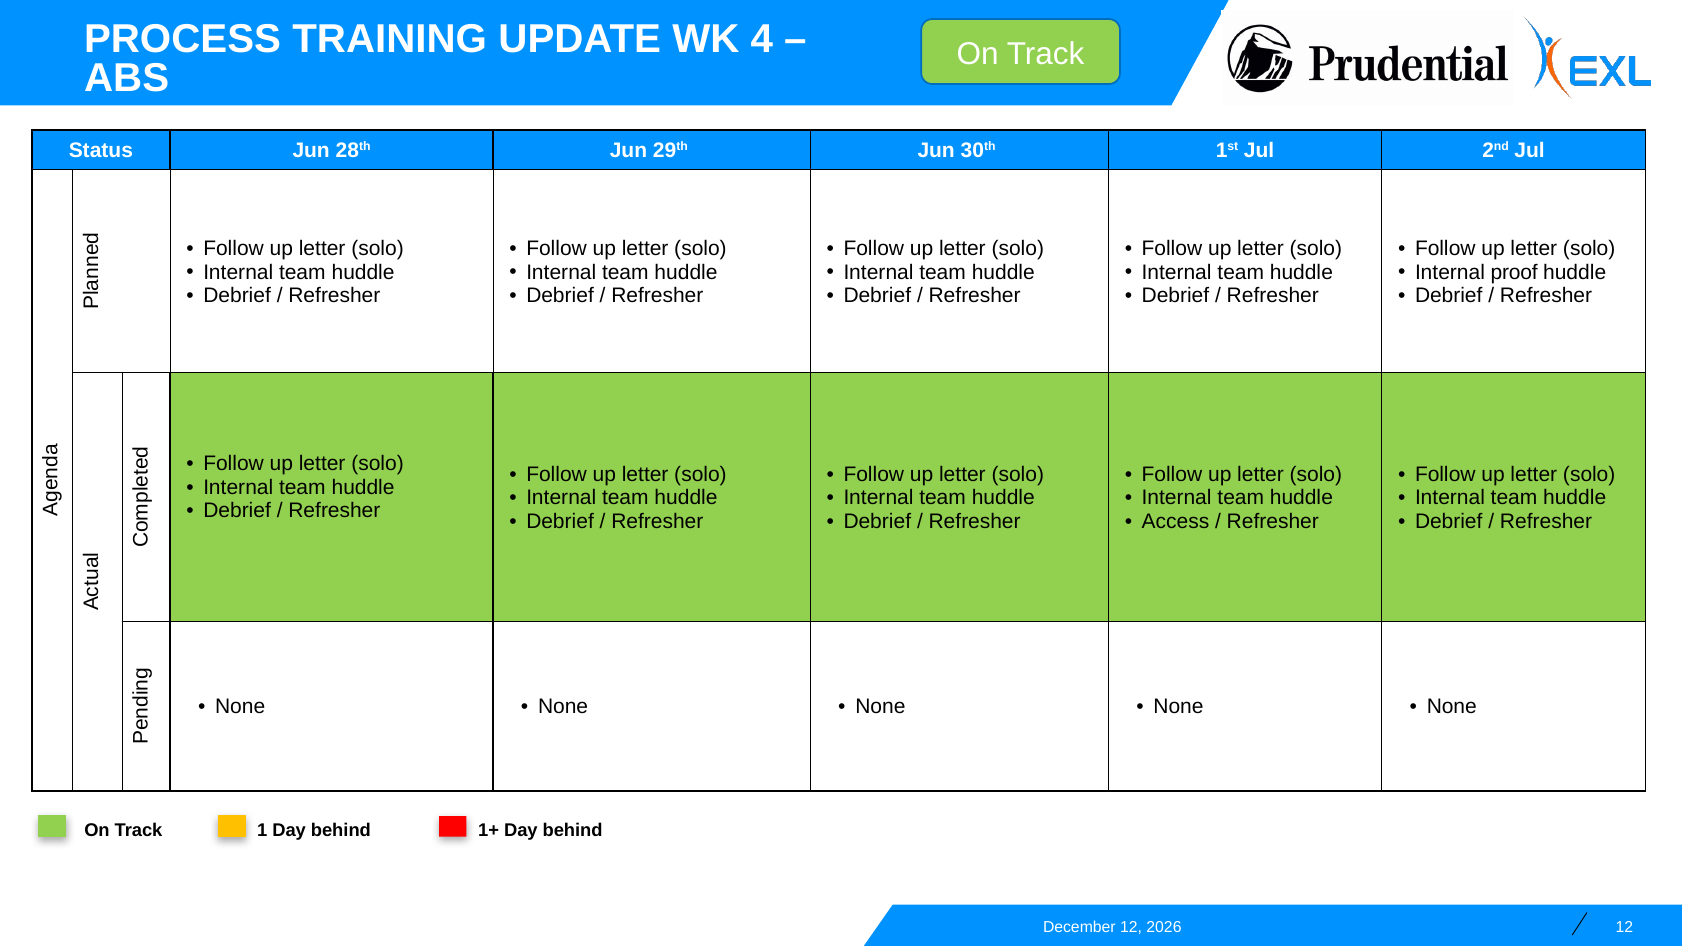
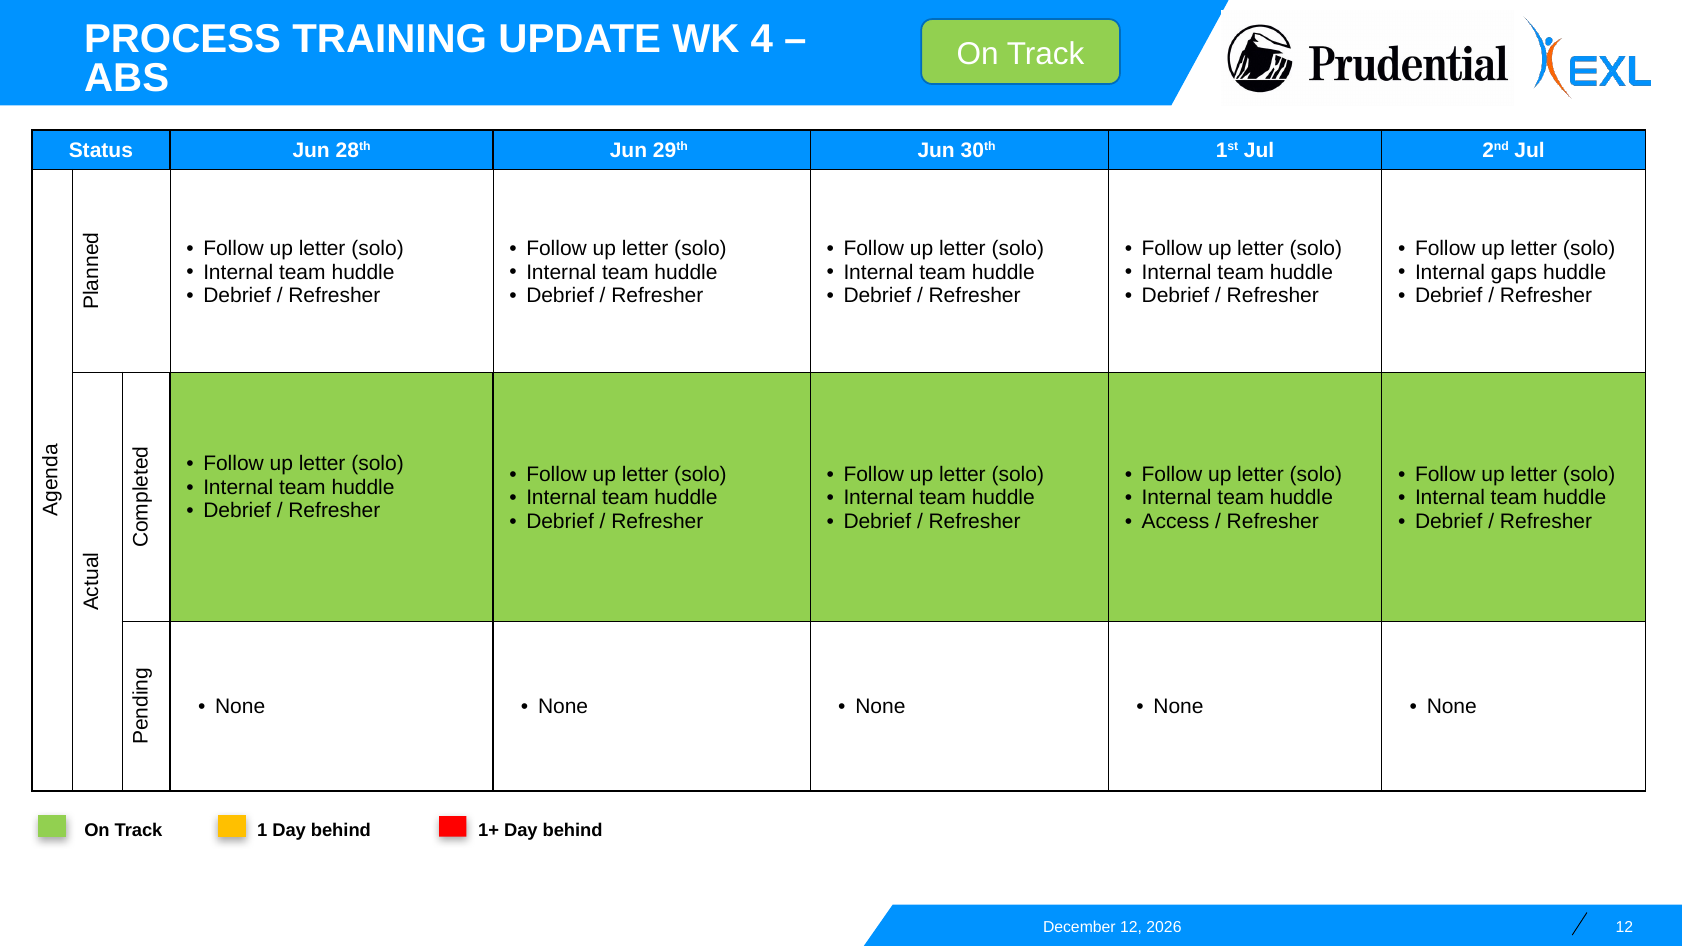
proof: proof -> gaps (1514, 272)
